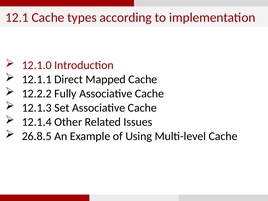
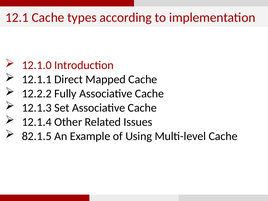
26.8.5: 26.8.5 -> 82.1.5 (37, 136)
